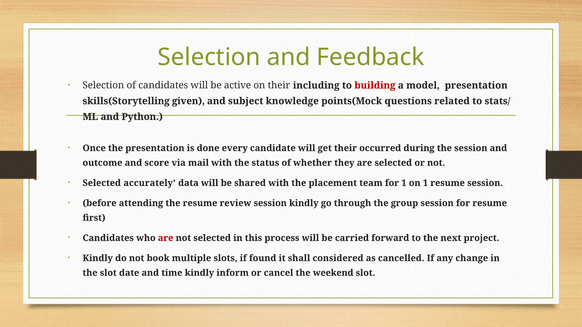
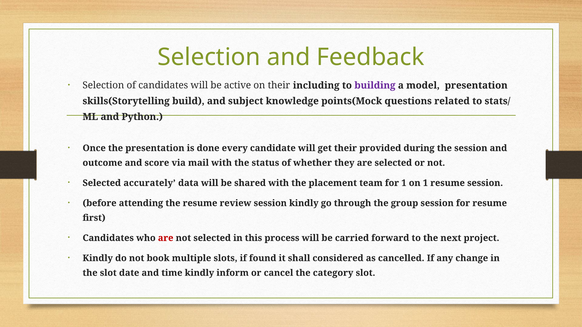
building colour: red -> purple (375, 85)
given: given -> build (188, 101)
occurred: occurred -> provided (380, 148)
weekend: weekend -> category (333, 273)
